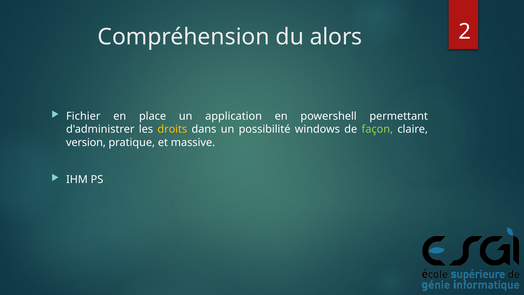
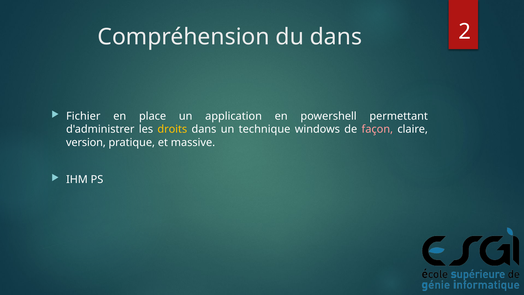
du alors: alors -> dans (336, 37)
possibilité: possibilité -> technique (265, 129)
façon colour: light green -> pink (377, 129)
